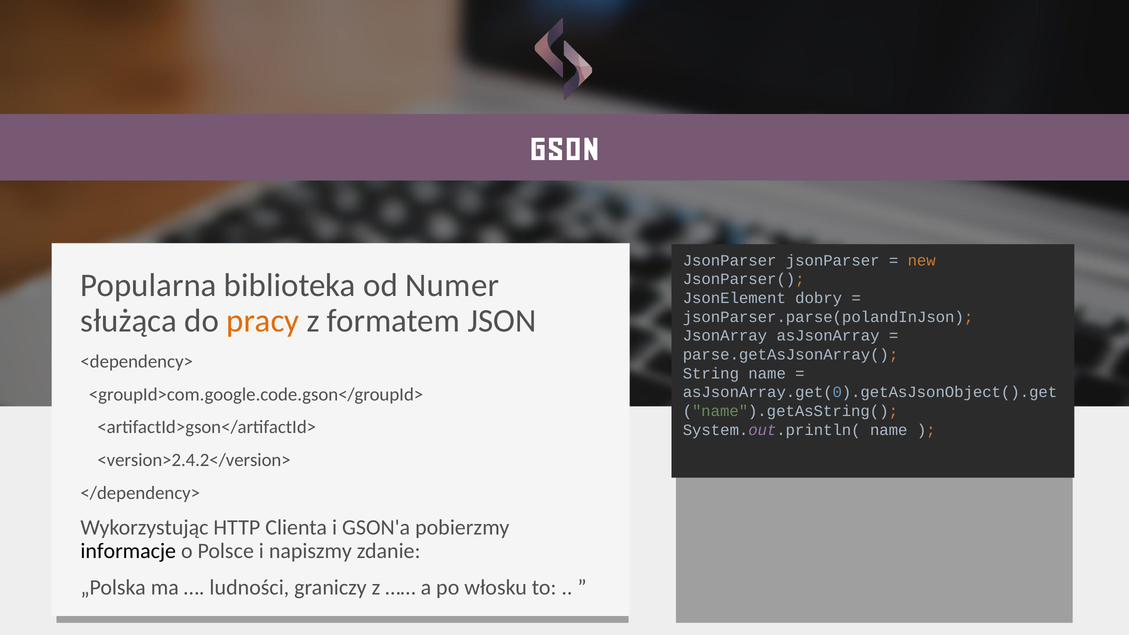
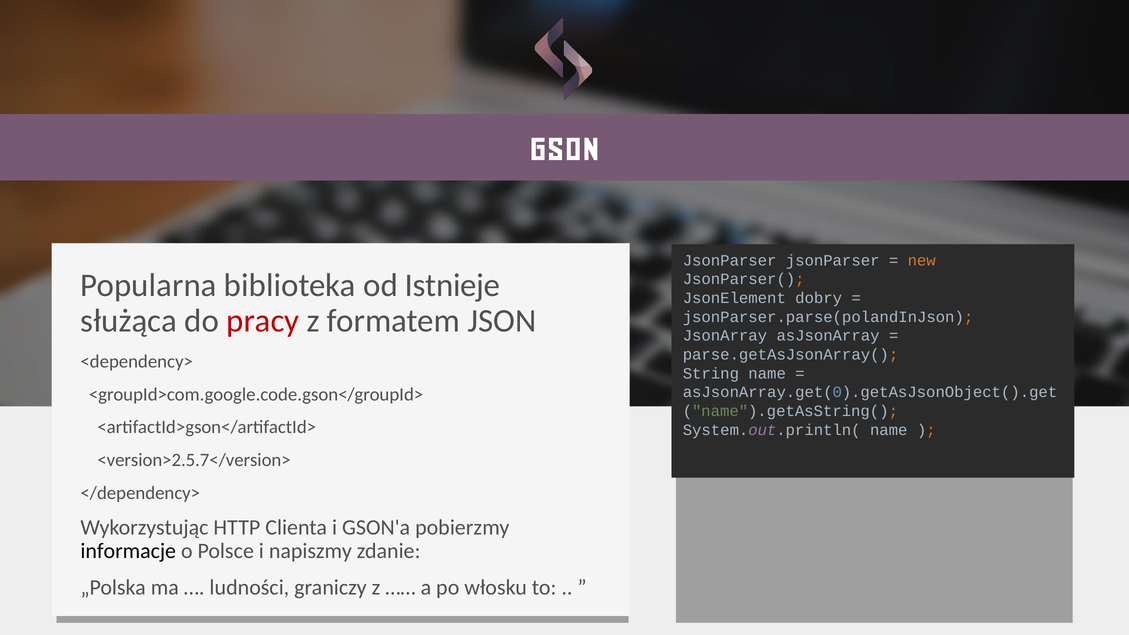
Numer: Numer -> Istnieje (453, 285)
pracy colour: orange -> red (263, 321)
<version>2.4.2</version>: <version>2.4.2</version> -> <version>2.5.7</version> (194, 460)
